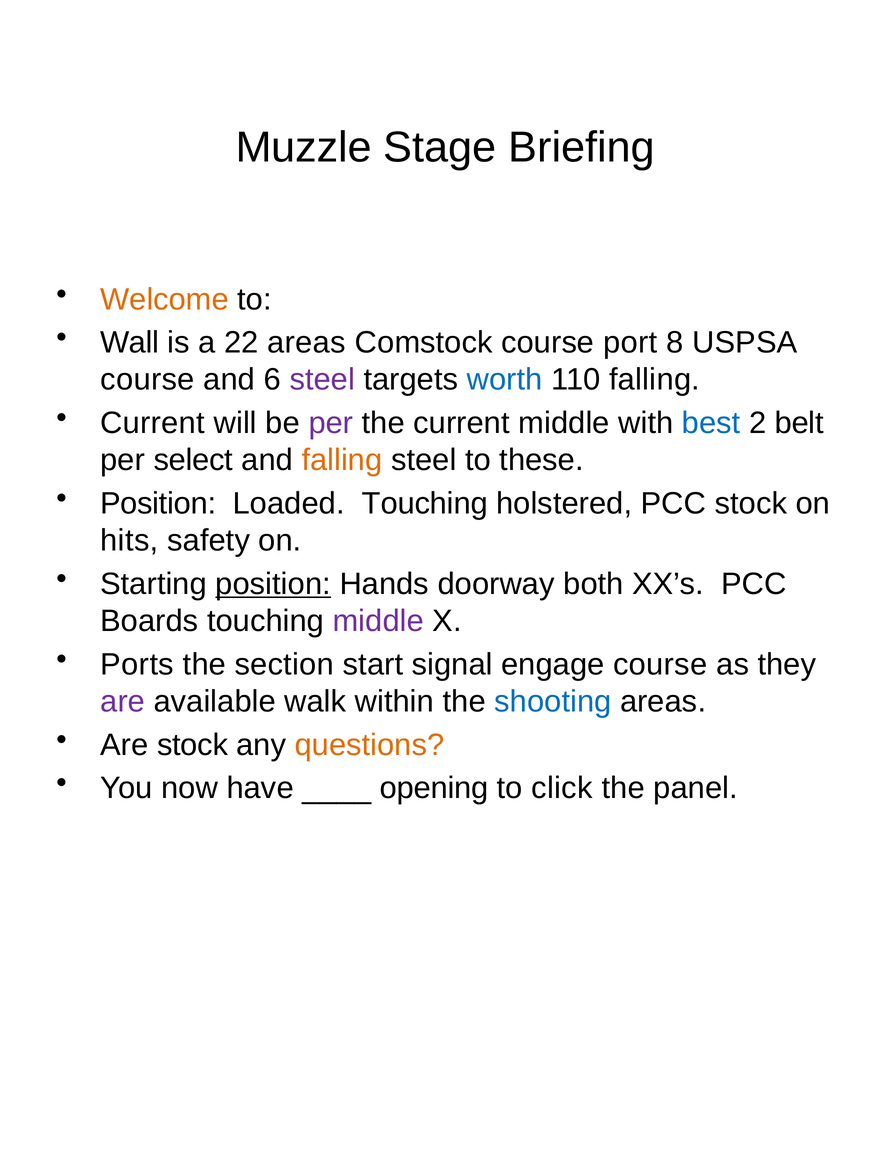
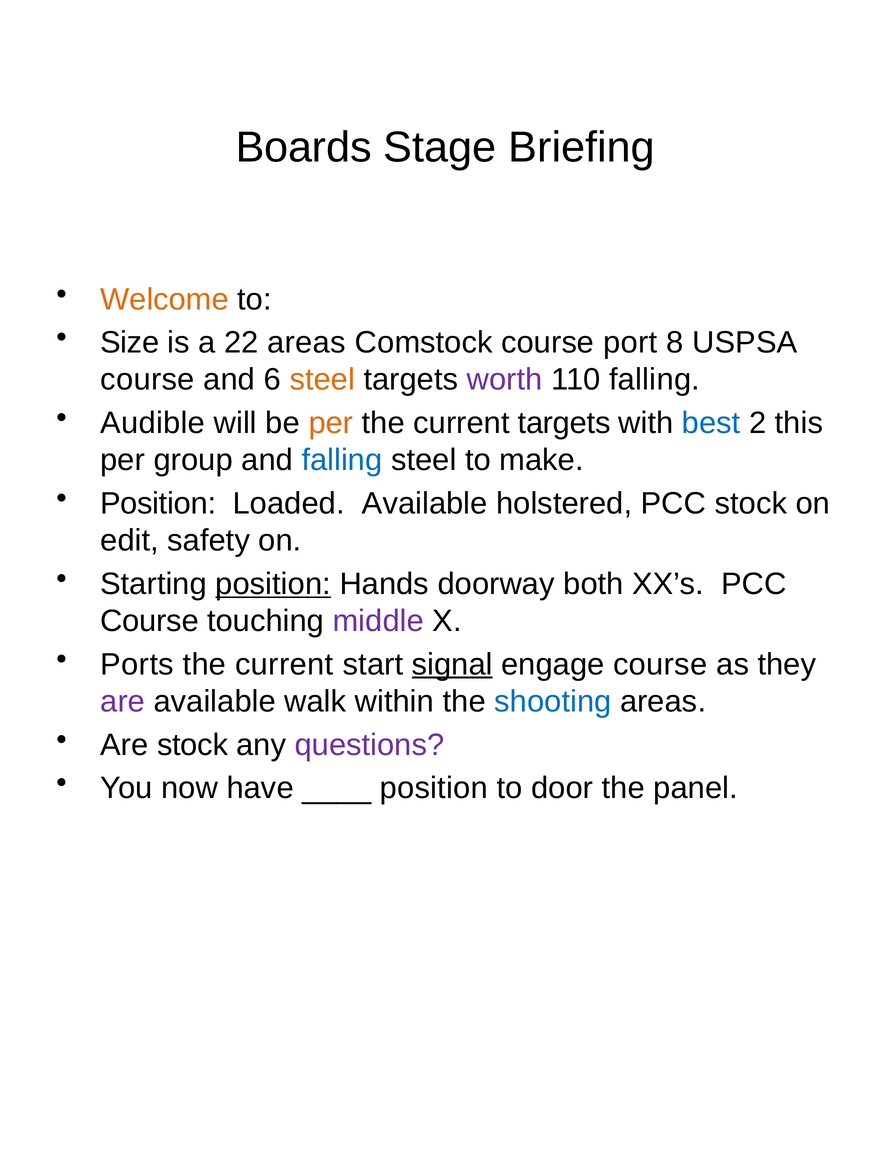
Muzzle: Muzzle -> Boards (304, 147)
Wall: Wall -> Size (130, 343)
steel colour: purple -> orange (322, 380)
worth colour: blue -> purple (505, 380)
Current: Current -> Audible (153, 423)
per colour: purple -> orange (331, 423)
current middle: middle -> targets (564, 423)
belt: belt -> this (799, 423)
select: select -> group (193, 460)
falling colour: orange -> blue (342, 460)
these: these -> make (542, 460)
Loaded Touching: Touching -> Available (425, 504)
hits: hits -> edit (130, 541)
Boards: Boards -> Course (150, 621)
section: section -> current (284, 665)
signal underline: none -> present (452, 665)
questions colour: orange -> purple (370, 745)
opening: opening -> position (434, 788)
click: click -> door (562, 788)
